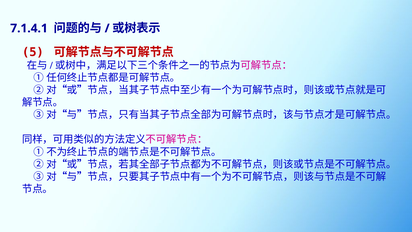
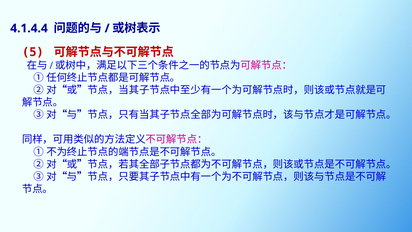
7.1.4.1: 7.1.4.1 -> 4.1.4.4 (29, 28)
